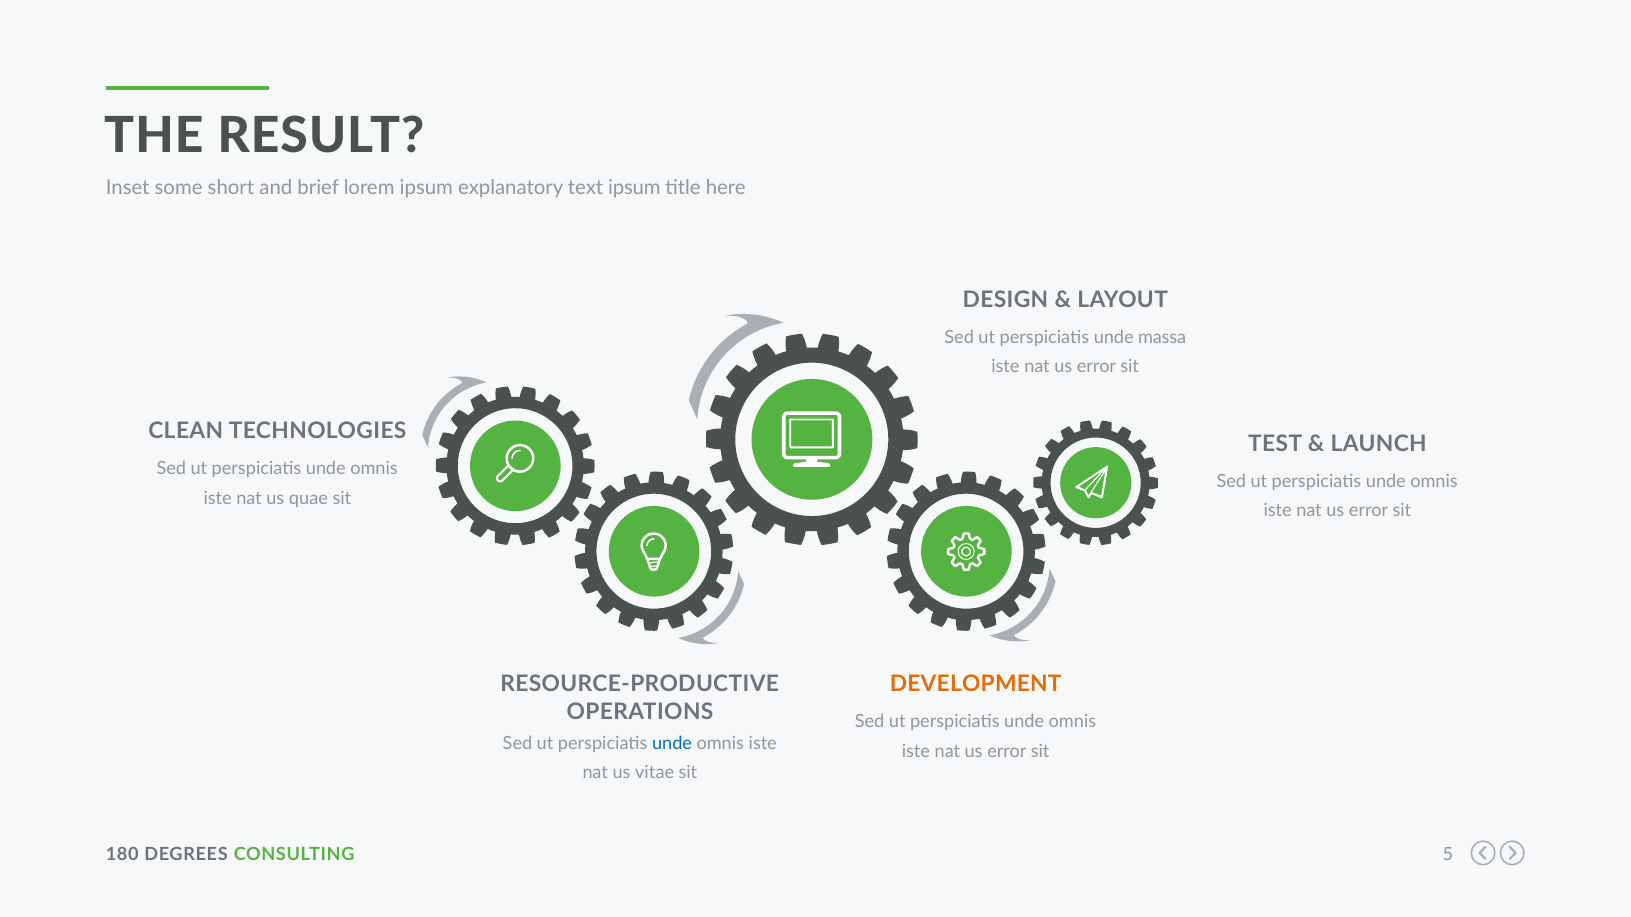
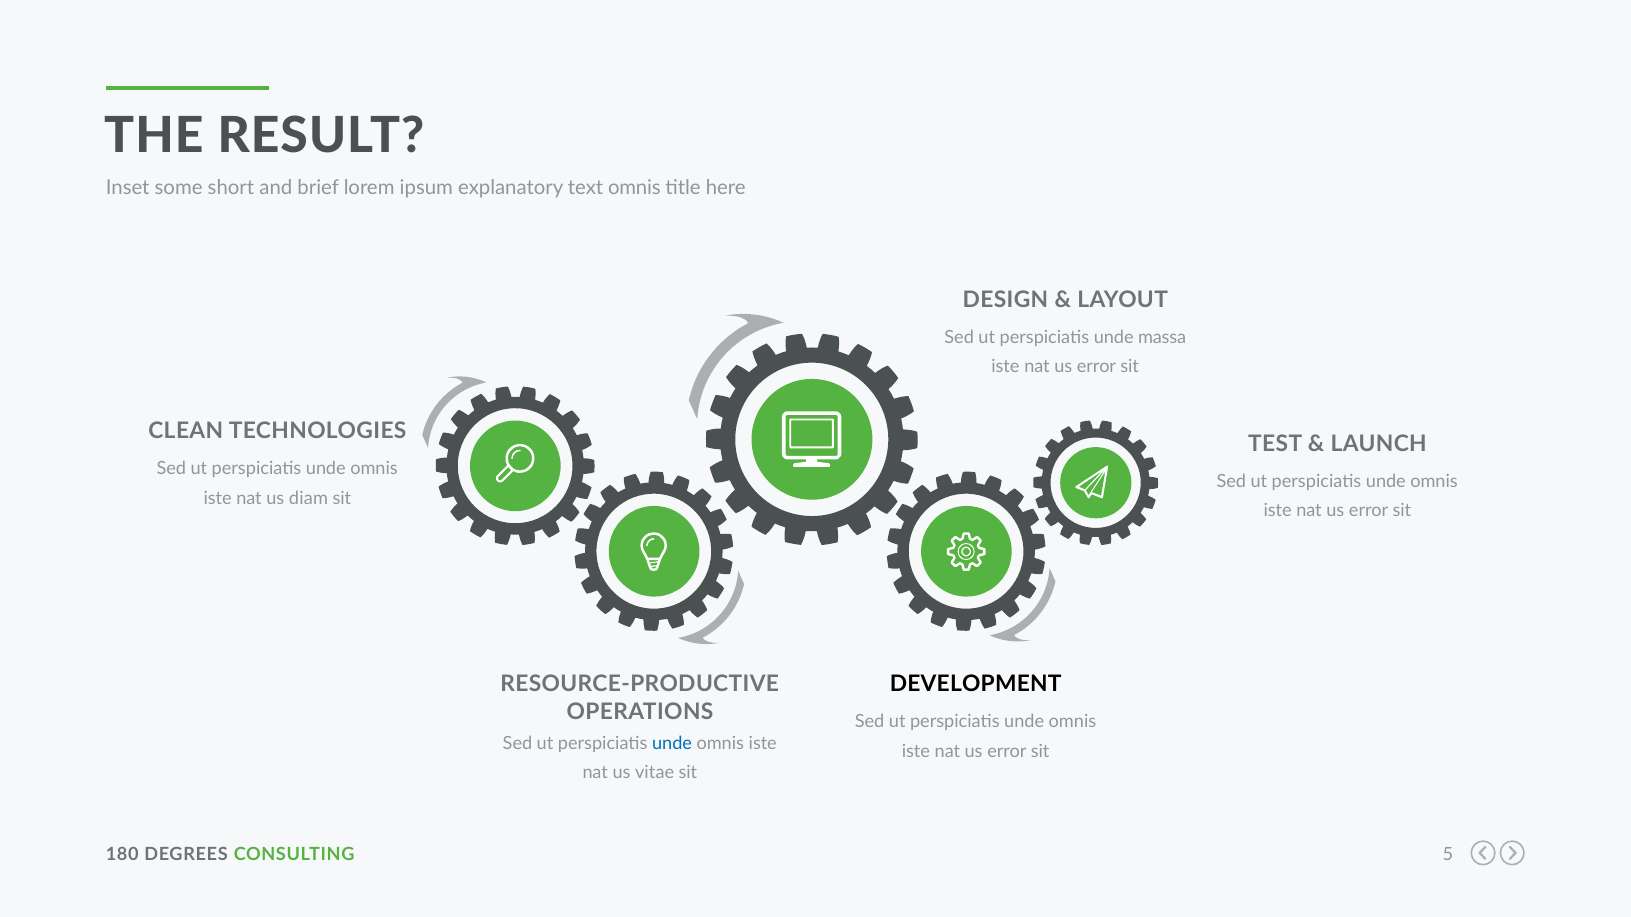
text ipsum: ipsum -> omnis (634, 187)
quae: quae -> diam (308, 498)
DEVELOPMENT colour: orange -> black (976, 685)
